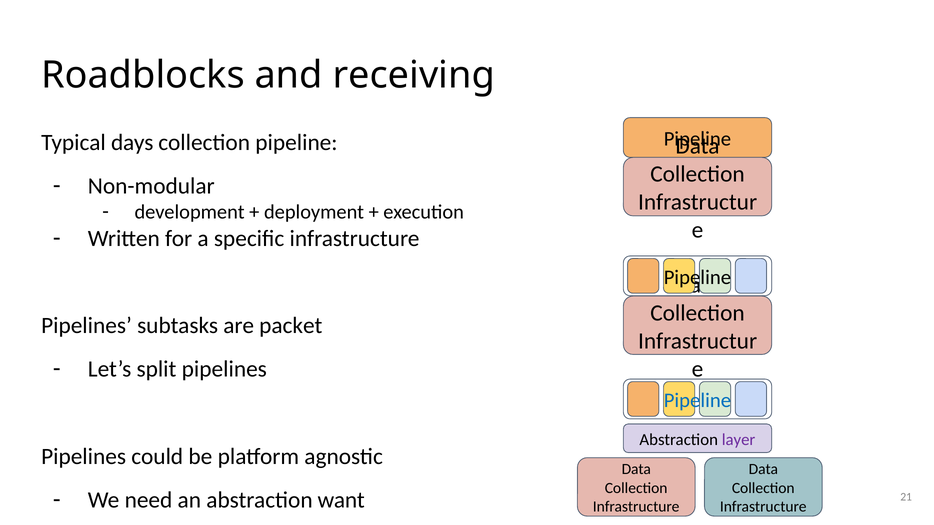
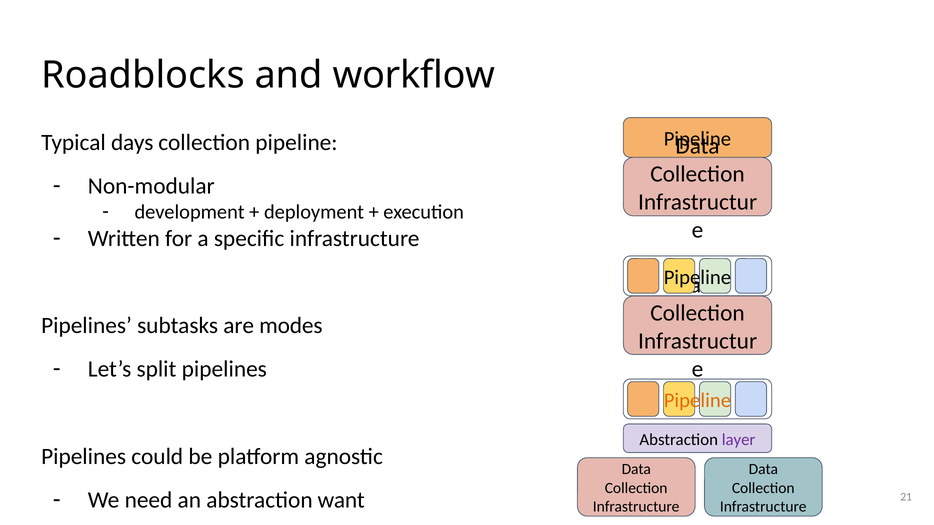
receiving: receiving -> workflow (414, 75)
packet: packet -> modes (291, 326)
Pipeline colour: blue -> orange (697, 401)
